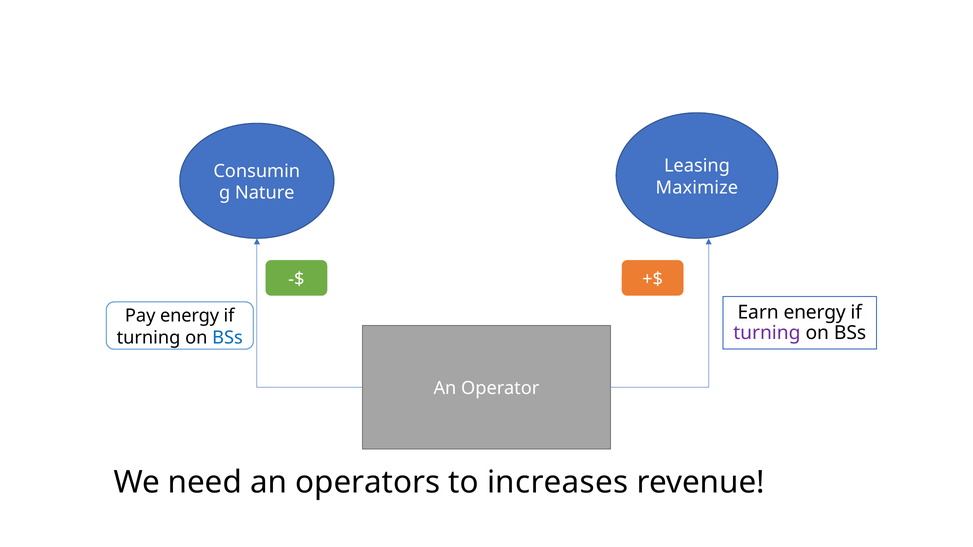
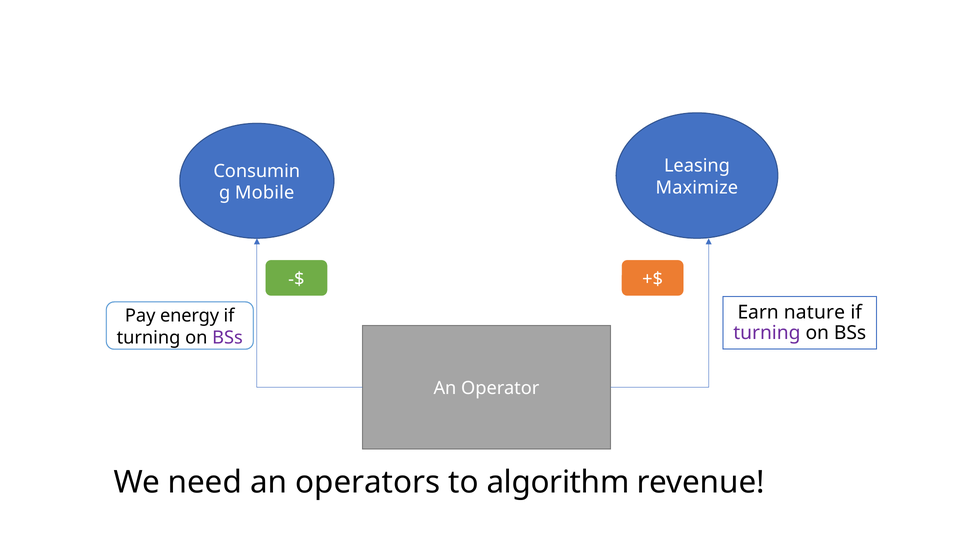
Nature: Nature -> Mobile (265, 193)
Earn energy: energy -> nature (814, 313)
BSs colour: blue -> purple (227, 338)
increases: increases -> algorithm (558, 483)
